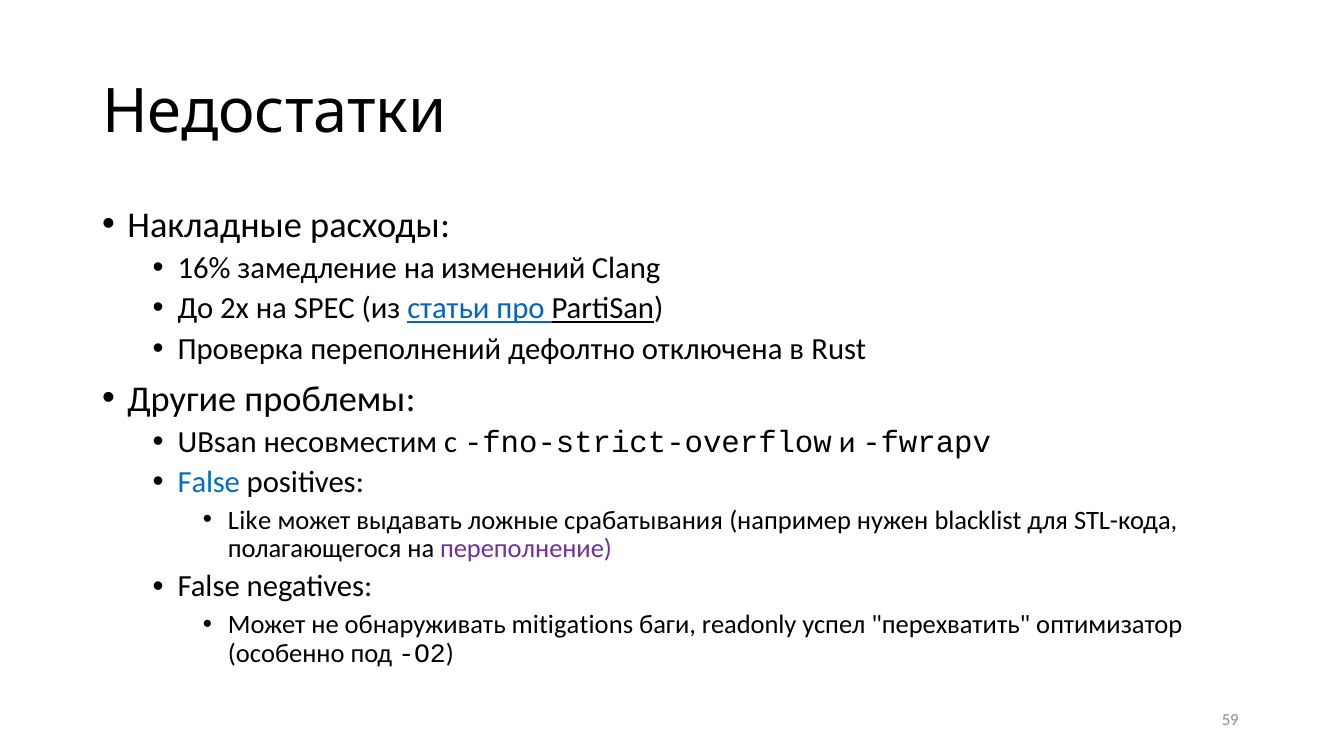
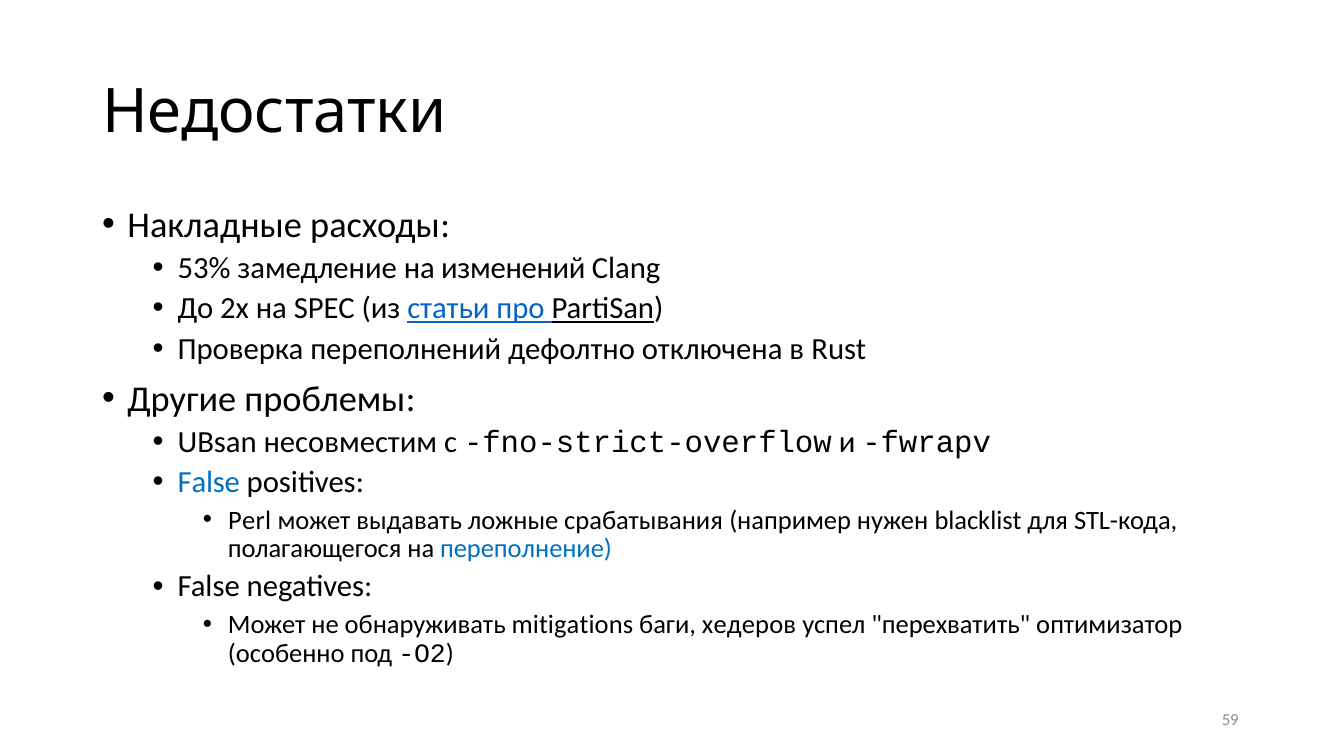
16%: 16% -> 53% (204, 268)
Like: Like -> Perl (250, 521)
переполнение colour: purple -> blue (526, 549)
readonly: readonly -> хедеров (749, 625)
